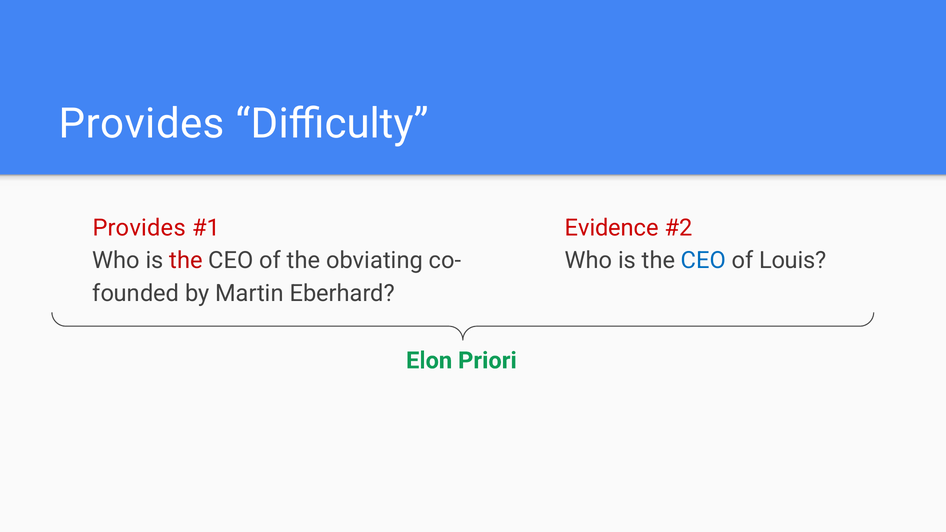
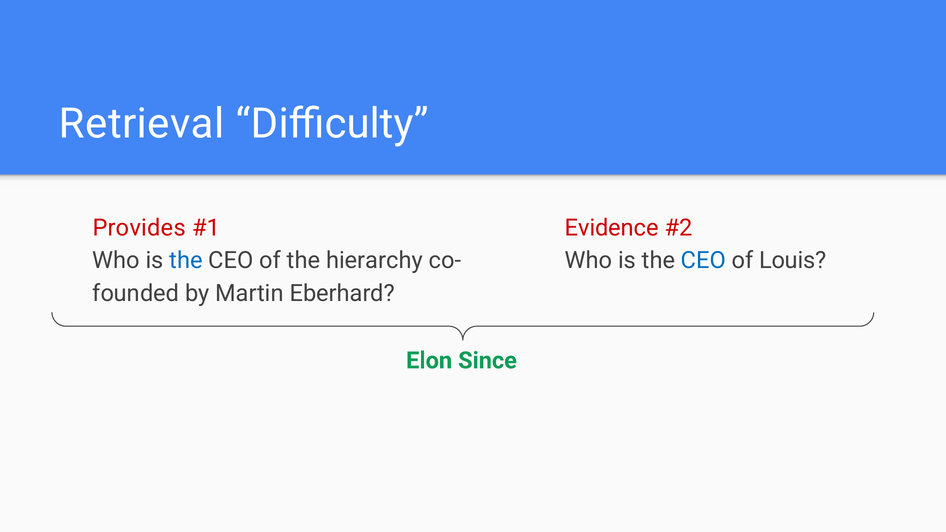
Provides: Provides -> Retrieval (142, 124)
the colour: red -> blue (186, 261)
obviating: obviating -> hierarchy (374, 261)
Priori: Priori -> Since (487, 361)
